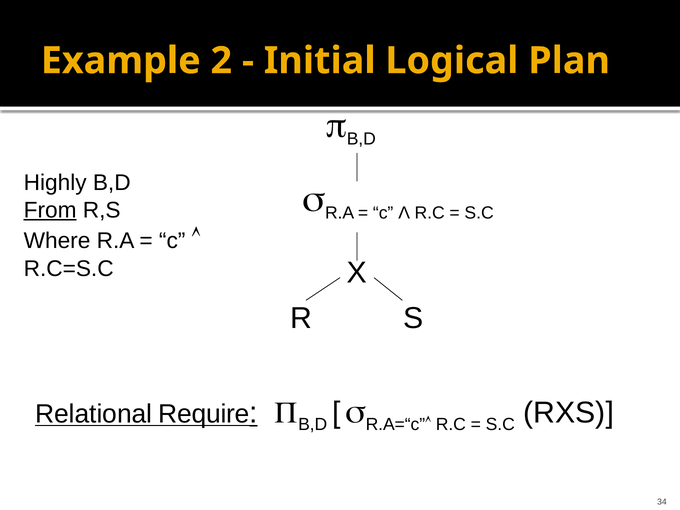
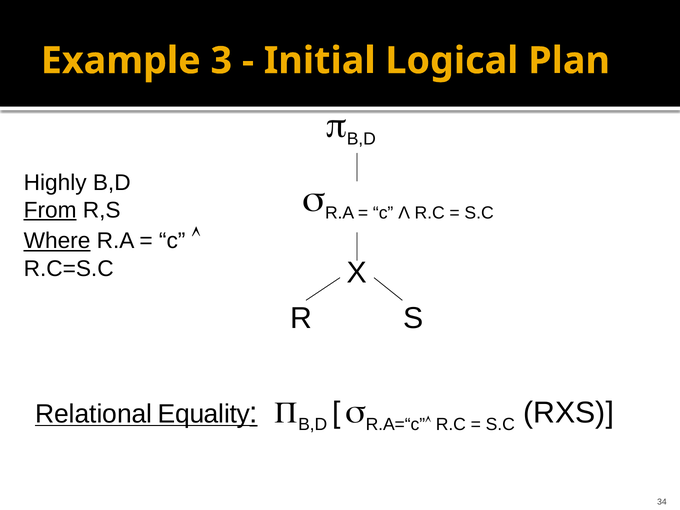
2: 2 -> 3 (221, 61)
Where underline: none -> present (57, 241)
Require: Require -> Equality (204, 414)
